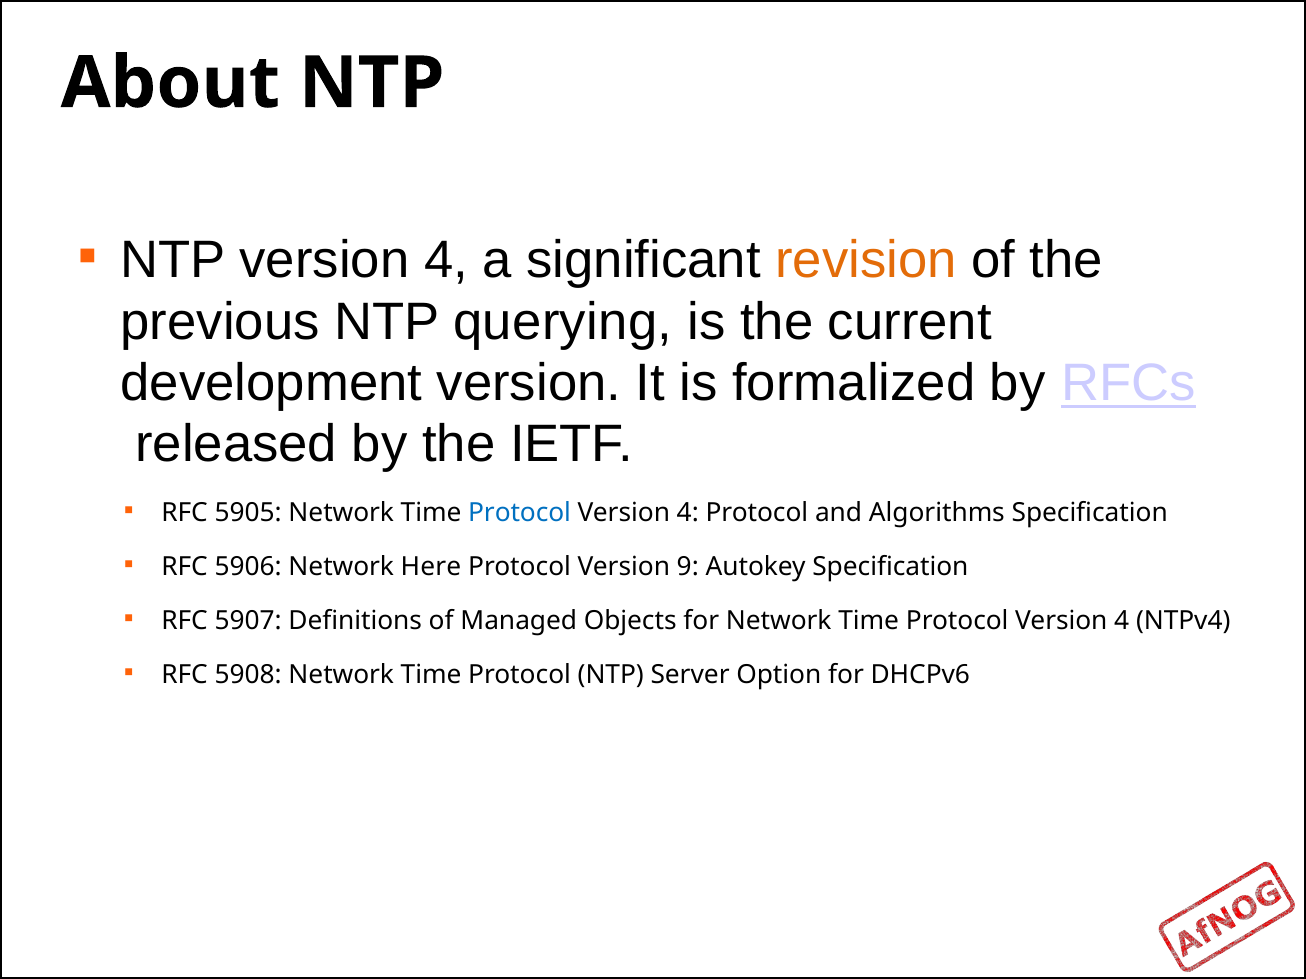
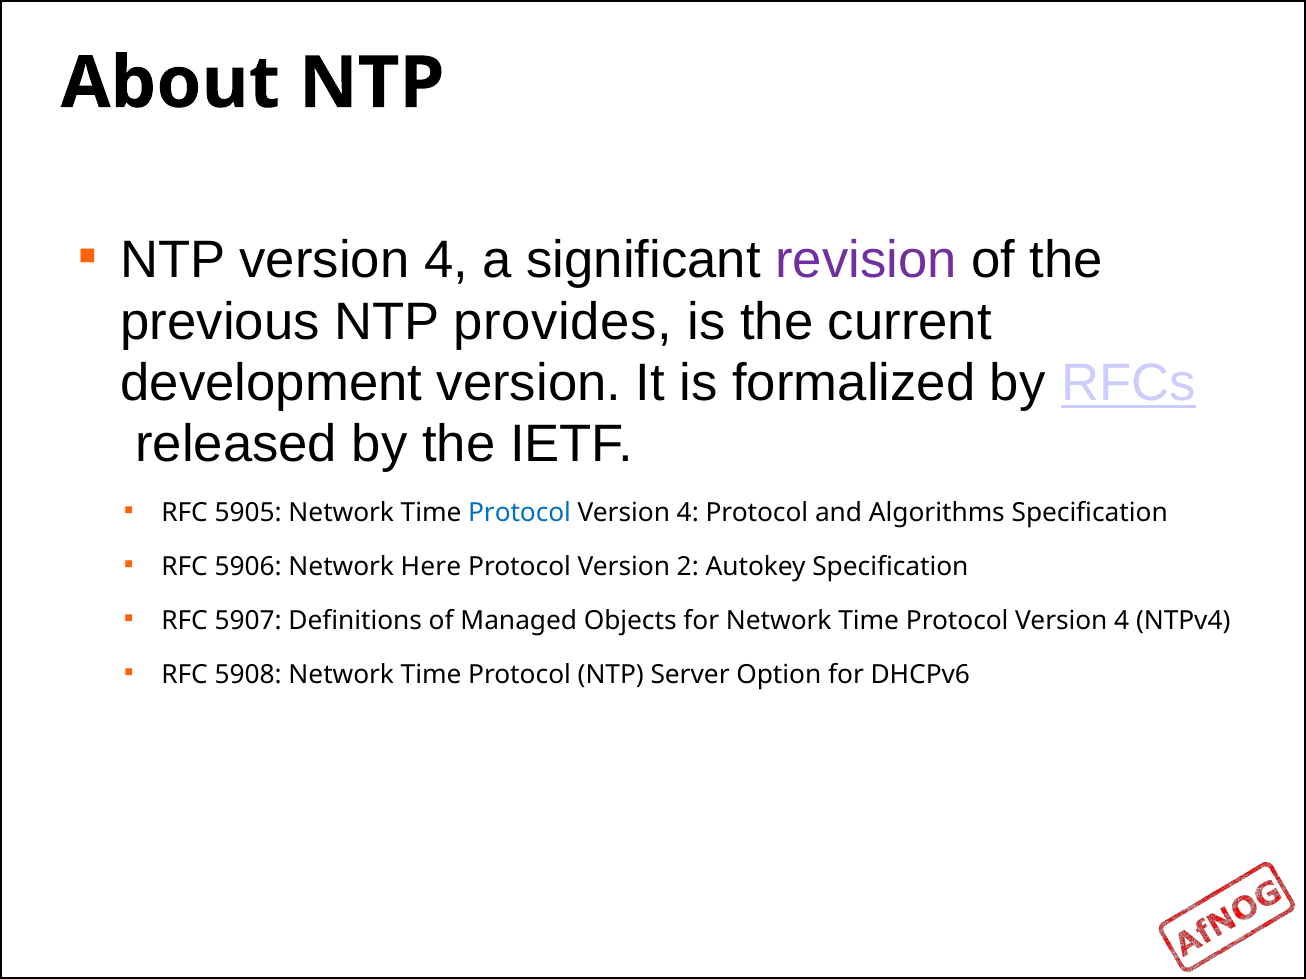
revision colour: orange -> purple (866, 261)
querying: querying -> provides (563, 322)
9: 9 -> 2 (688, 567)
